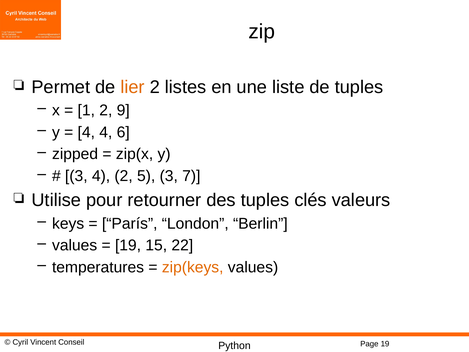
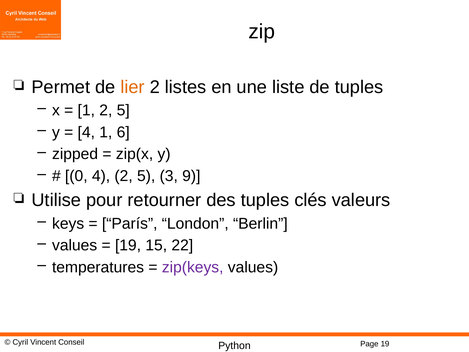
1 2 9: 9 -> 5 (123, 110)
4 4: 4 -> 1 (106, 132)
3: 3 -> 0 (76, 176)
7: 7 -> 9 (191, 176)
zip(keys colour: orange -> purple (193, 267)
